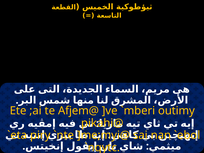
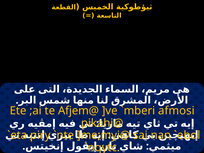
outimy: outimy -> afmosi (176, 111)
